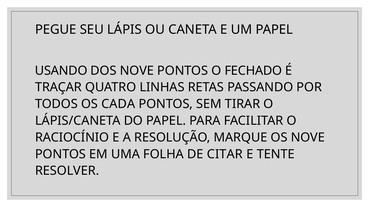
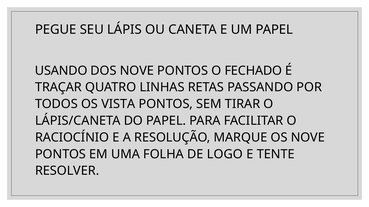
CADA: CADA -> VISTA (118, 104)
CITAR: CITAR -> LOGO (225, 154)
